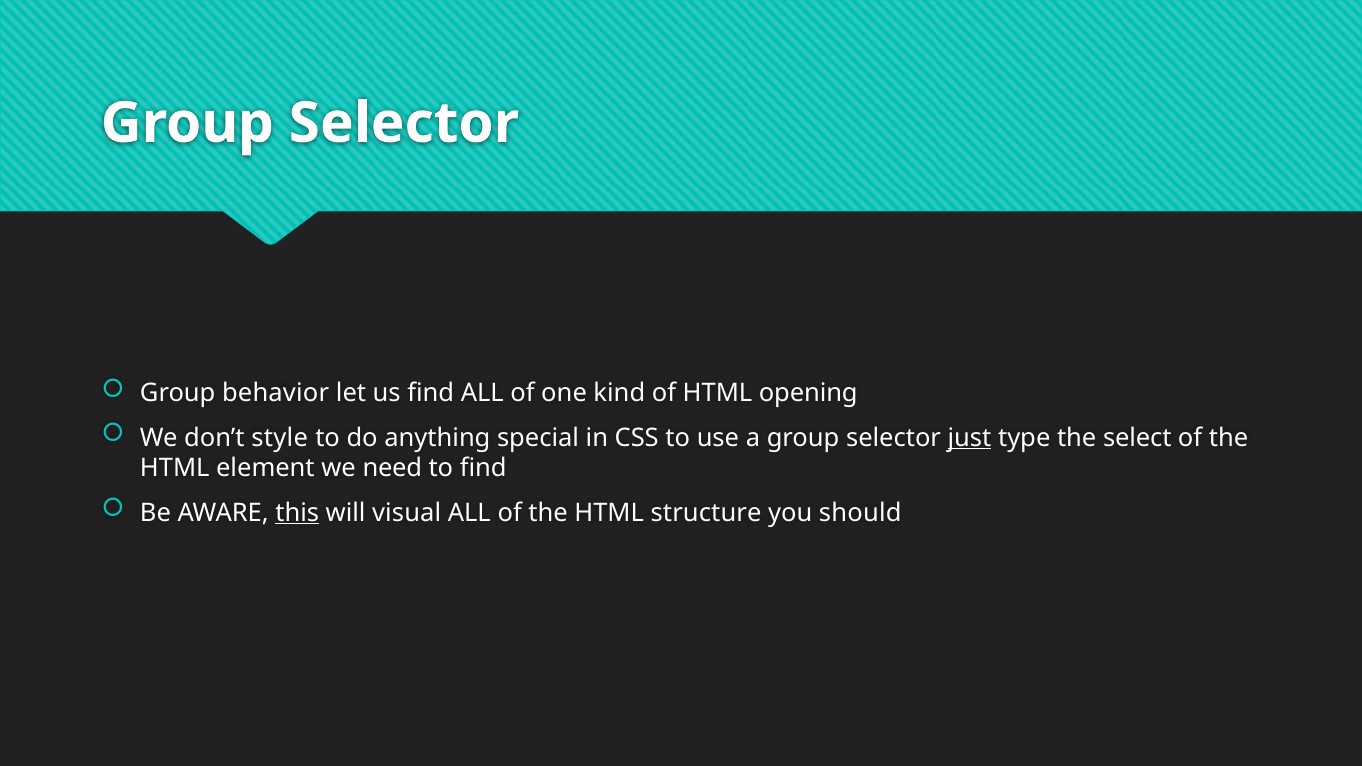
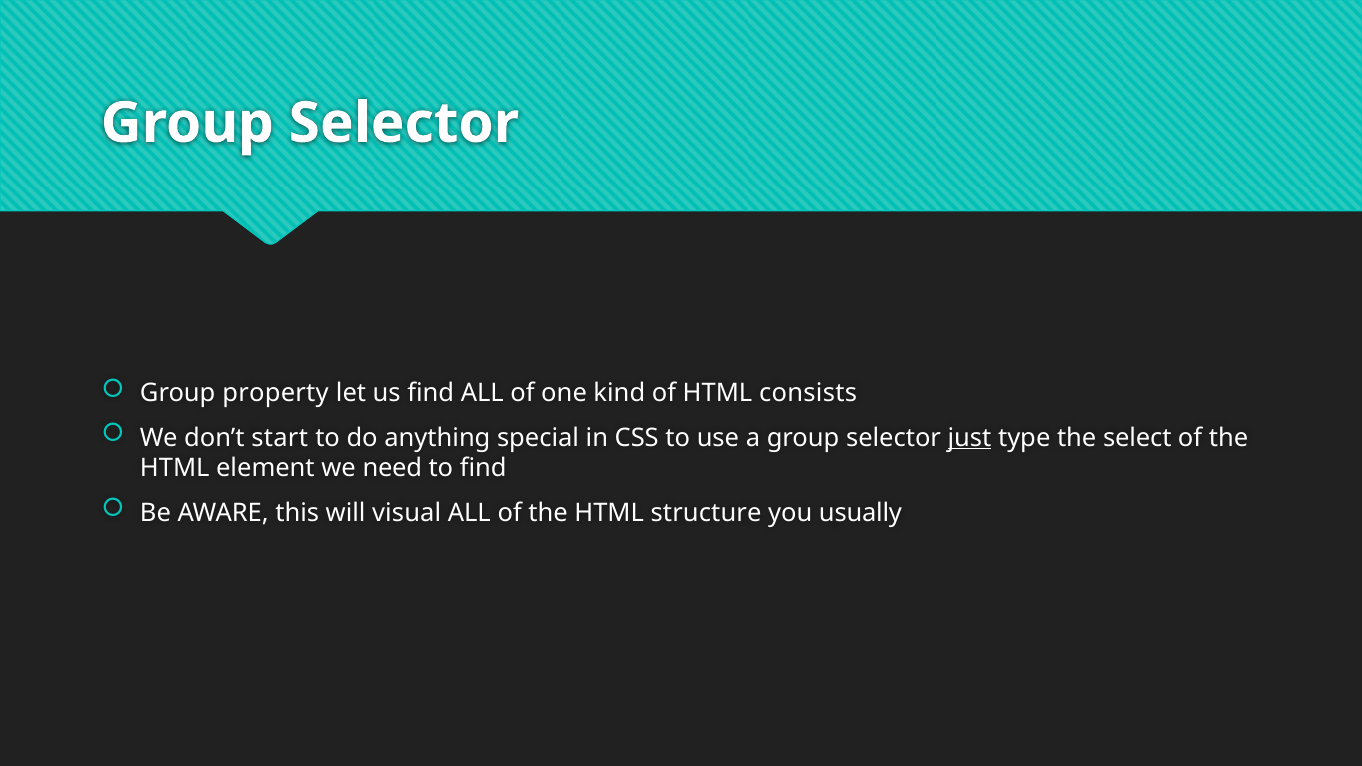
behavior: behavior -> property (276, 394)
opening: opening -> consists (808, 394)
style: style -> start (280, 438)
this underline: present -> none (297, 513)
should: should -> usually (860, 513)
